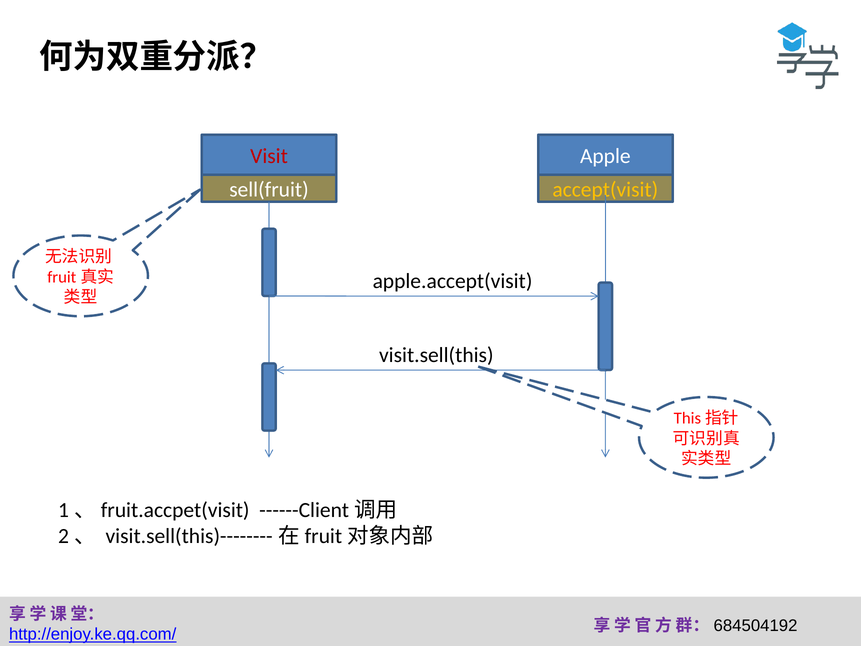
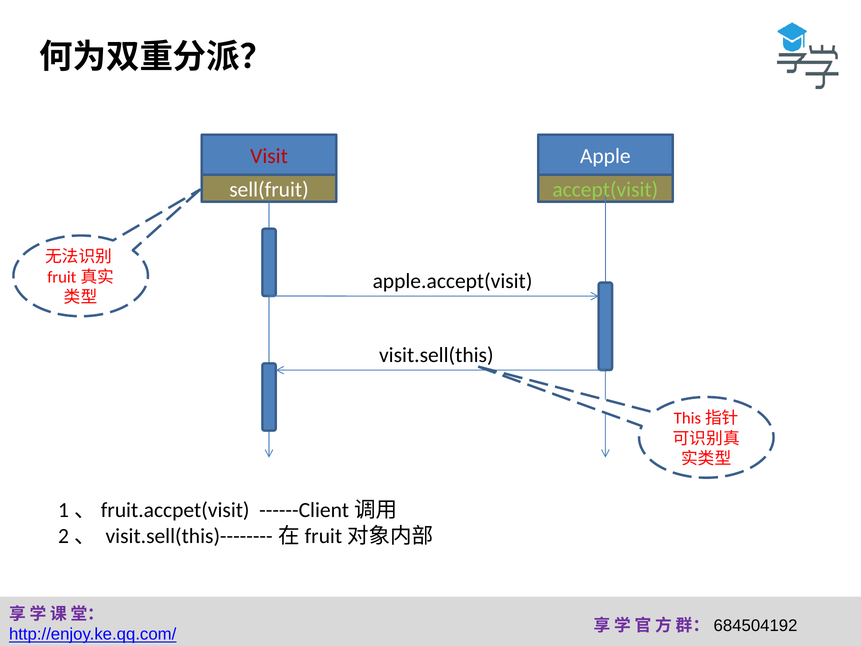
accept(visit colour: yellow -> light green (605, 190)
